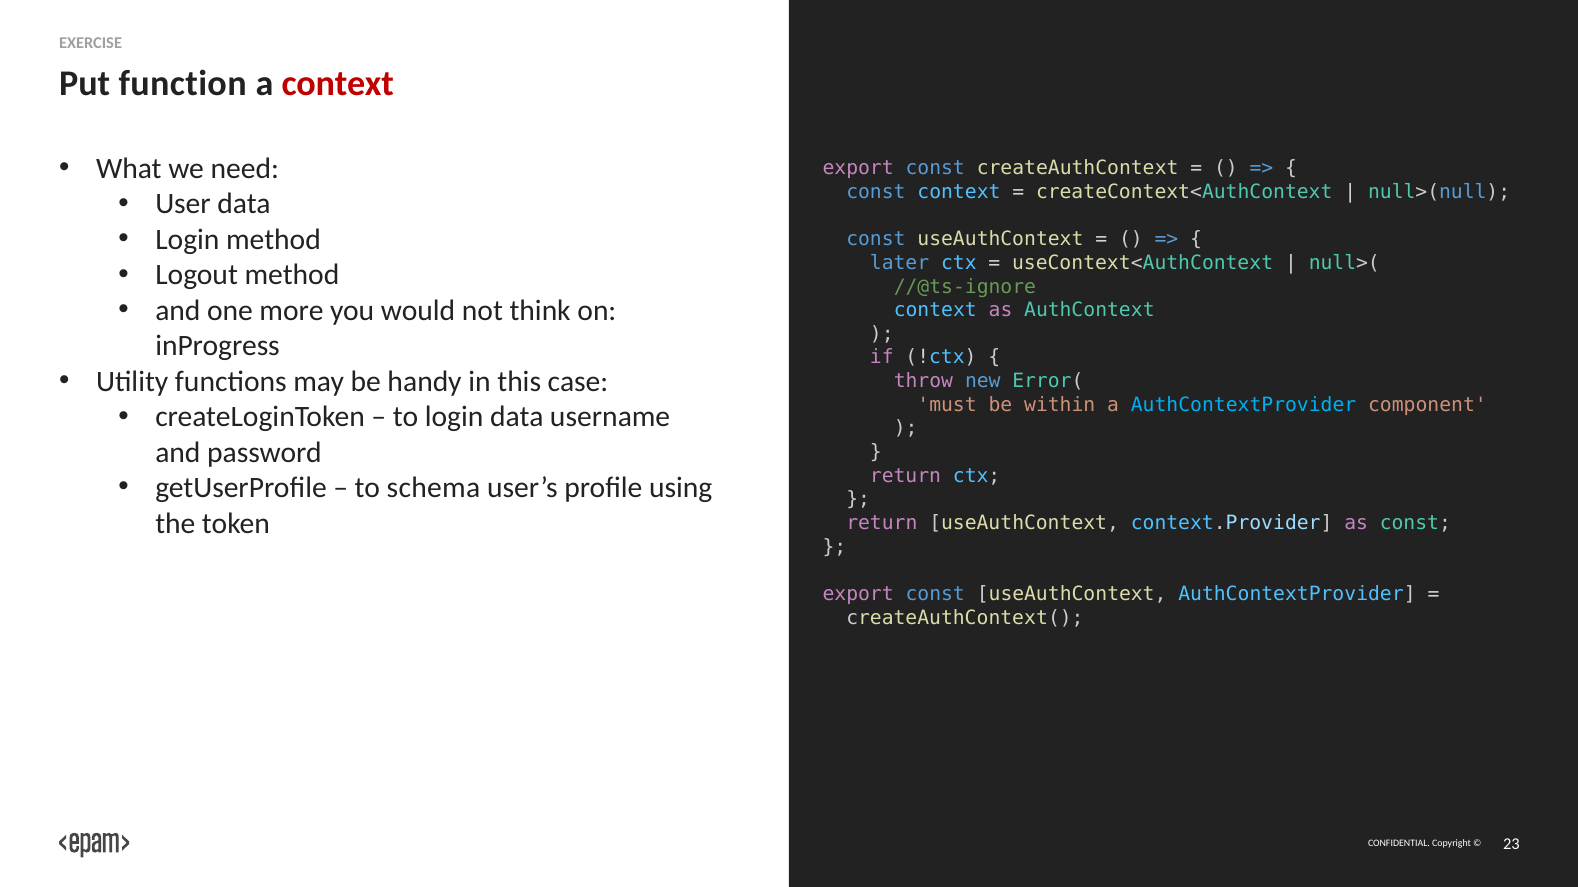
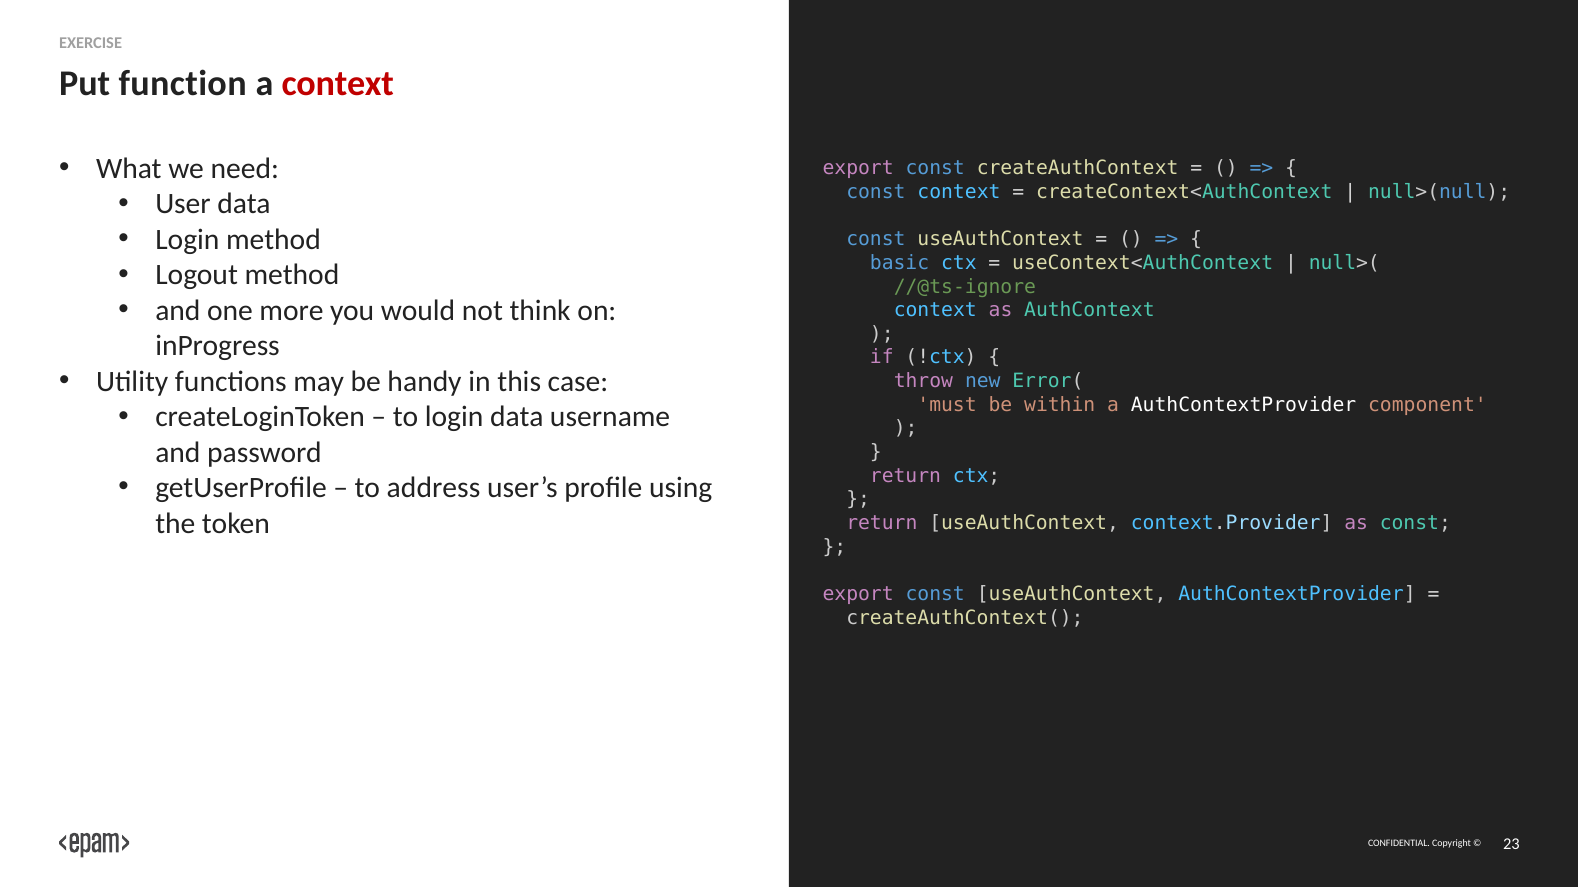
later: later -> basic (900, 263)
AuthContextProvider colour: light blue -> white (1244, 405)
schema: schema -> address (434, 488)
